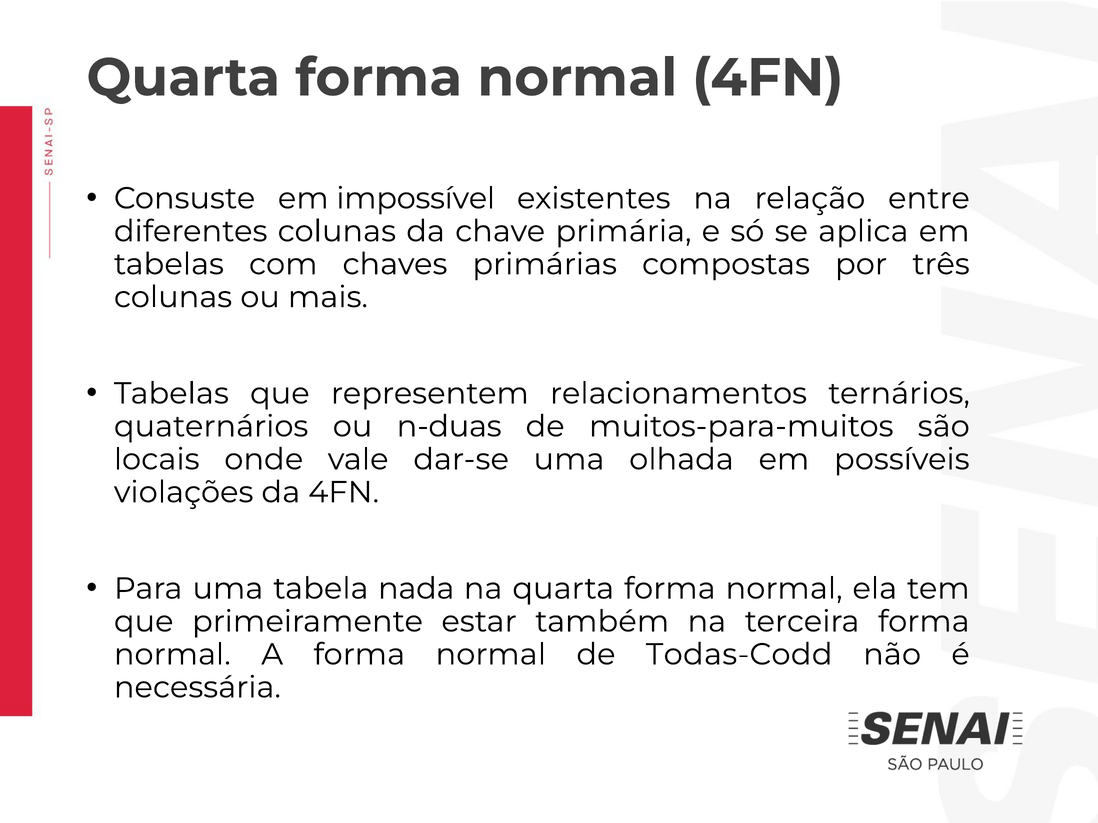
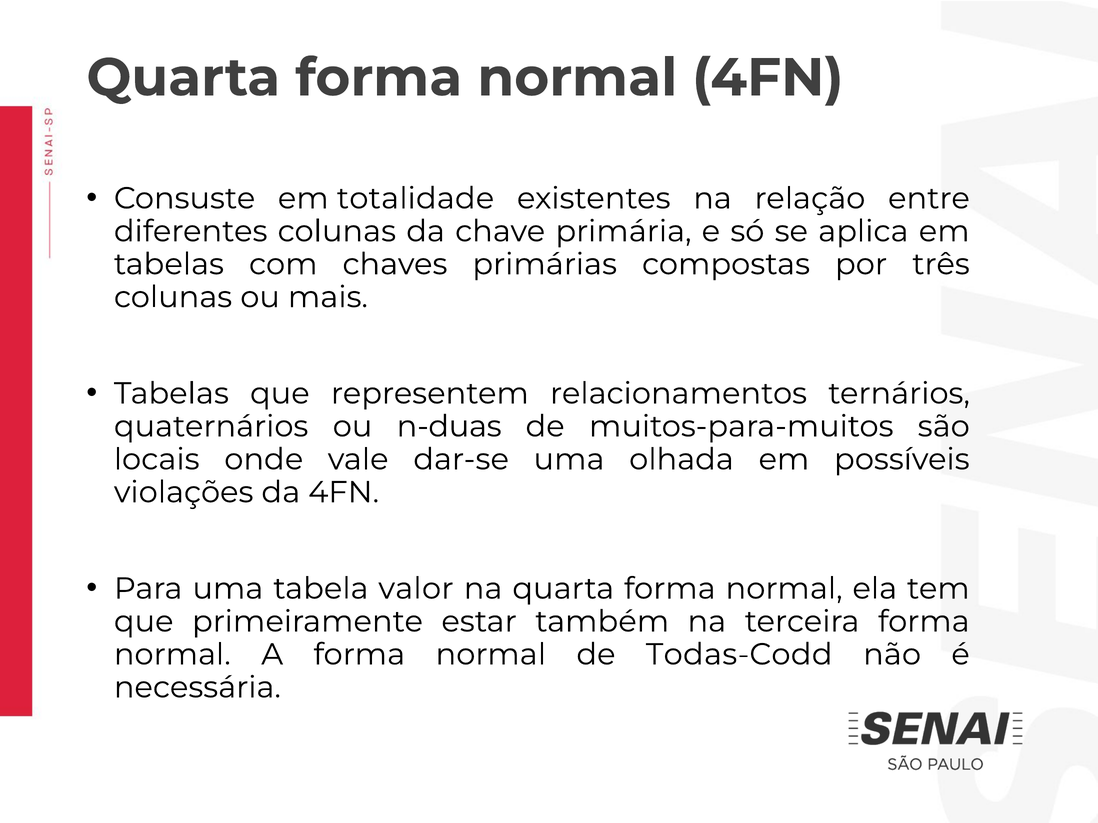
impossível: impossível -> totalidade (415, 199)
nada: nada -> valor (416, 589)
